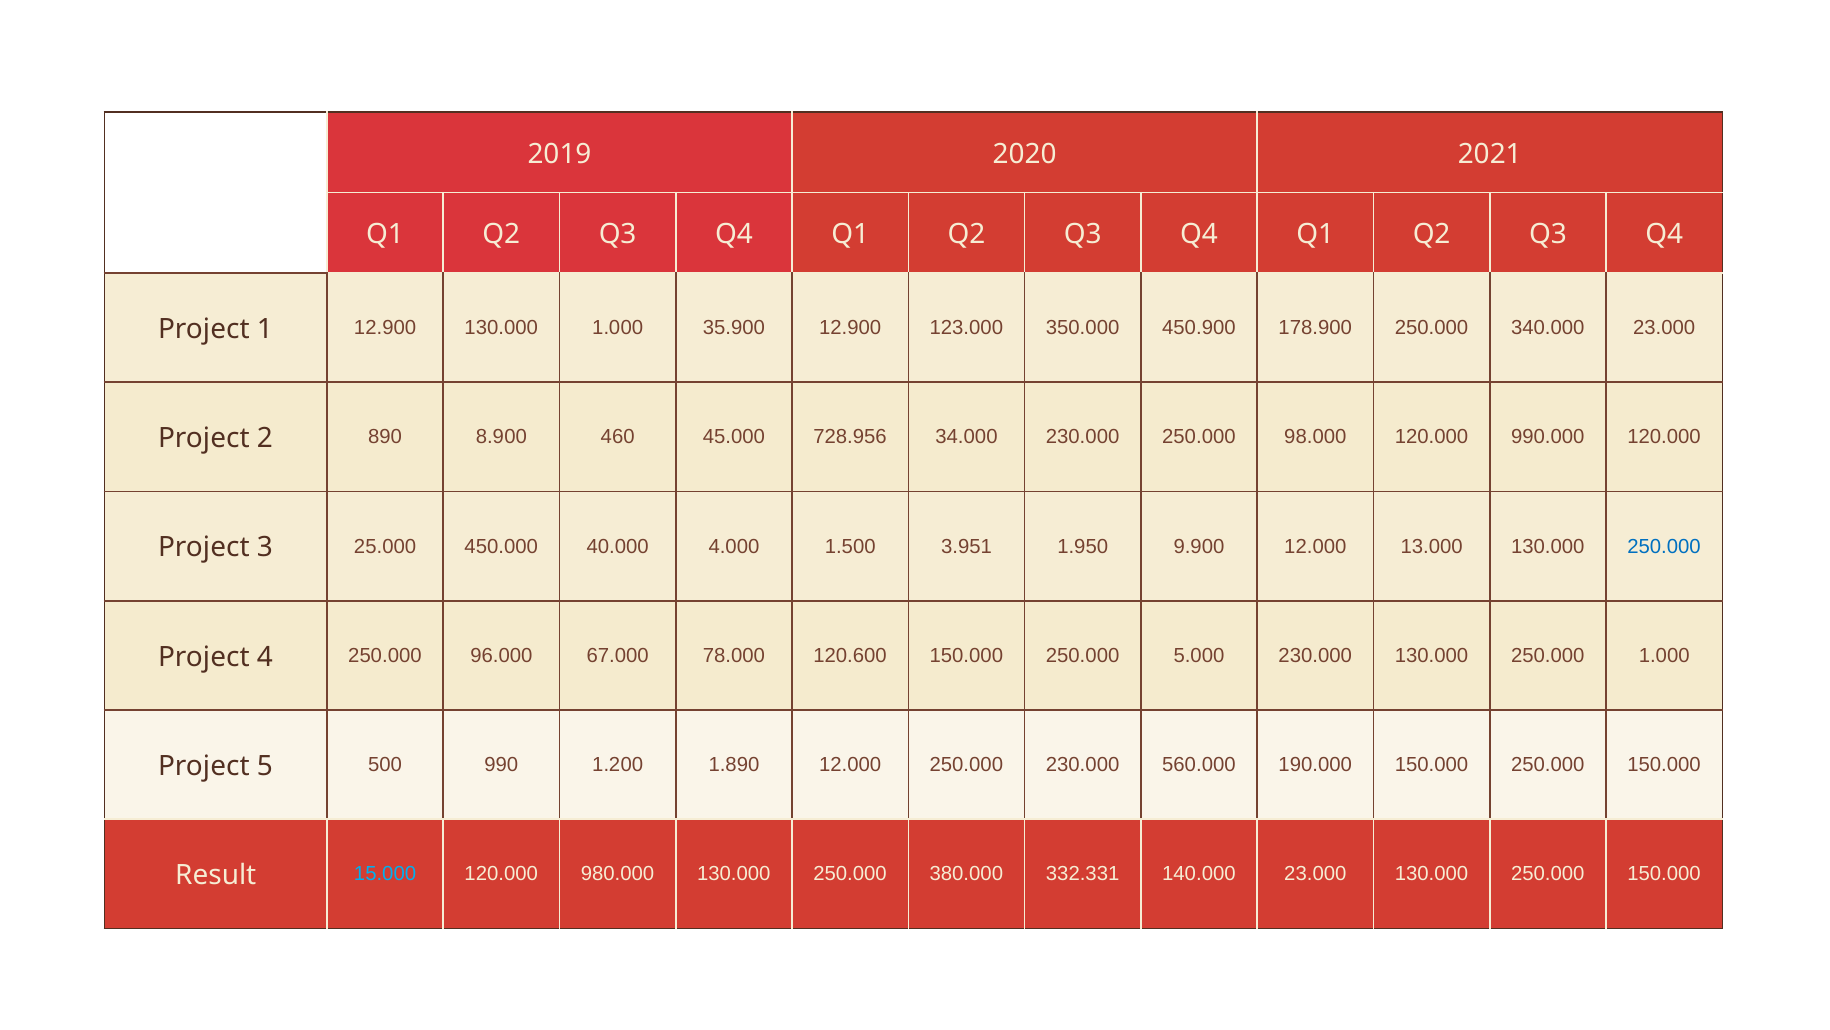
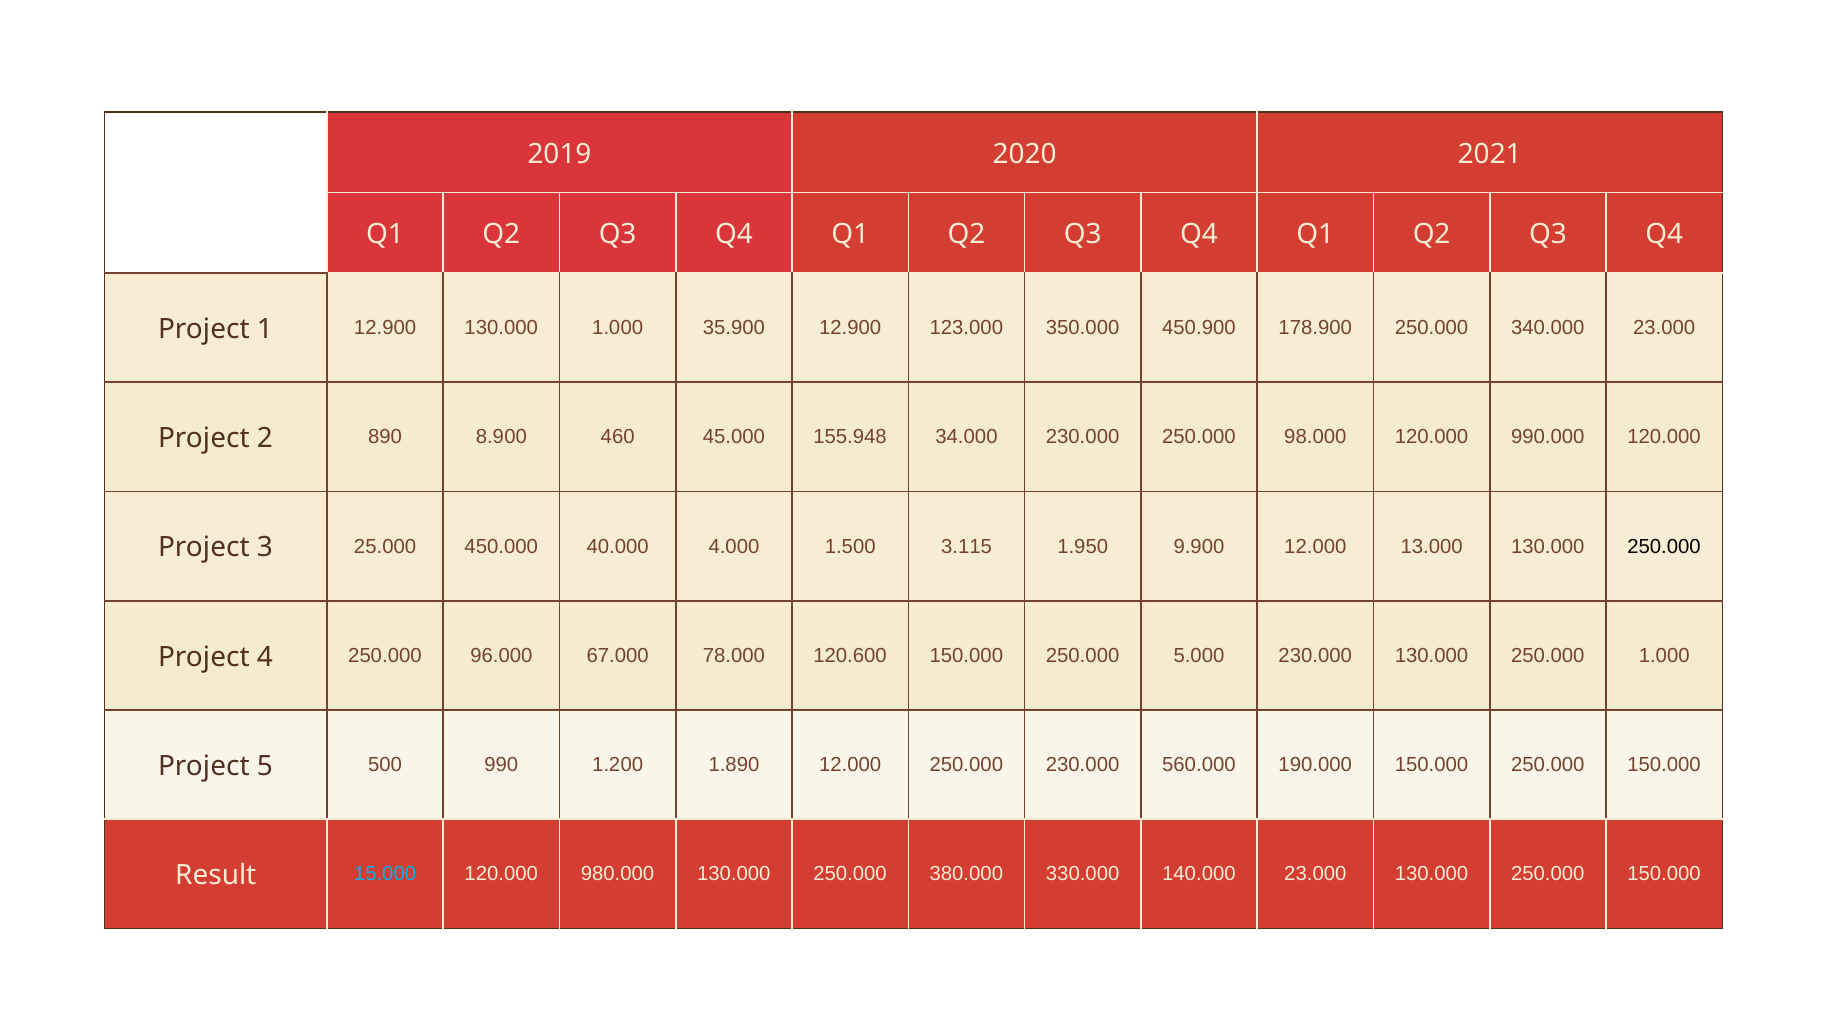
728.956: 728.956 -> 155.948 (850, 437)
3.951: 3.951 -> 3.115 (967, 546)
250.000 colour: blue -> black (1664, 546)
332.331: 332.331 -> 330.000 (1083, 874)
